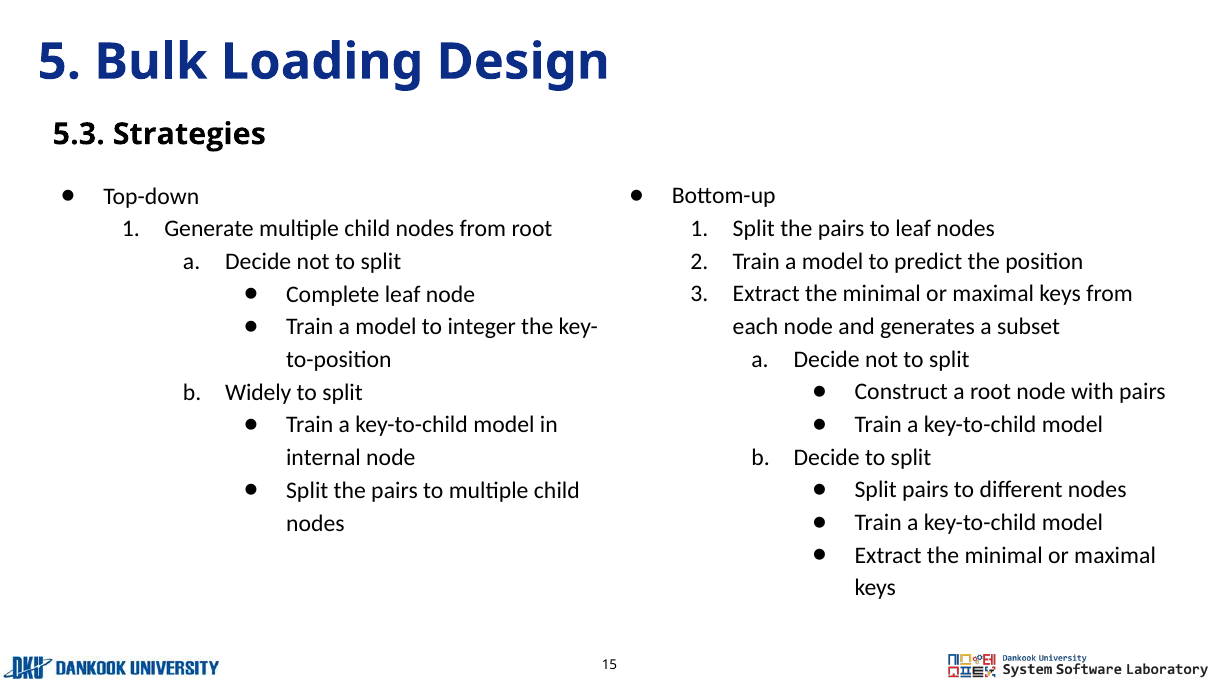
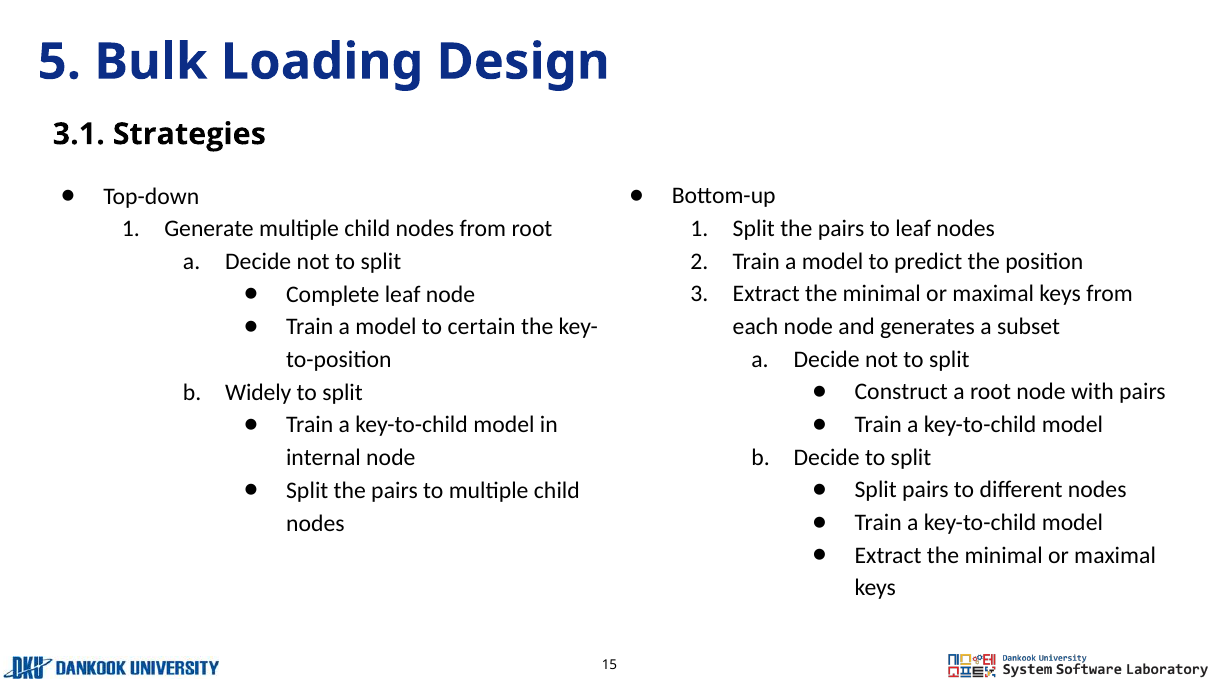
5.3: 5.3 -> 3.1 (79, 134)
integer: integer -> certain (482, 327)
